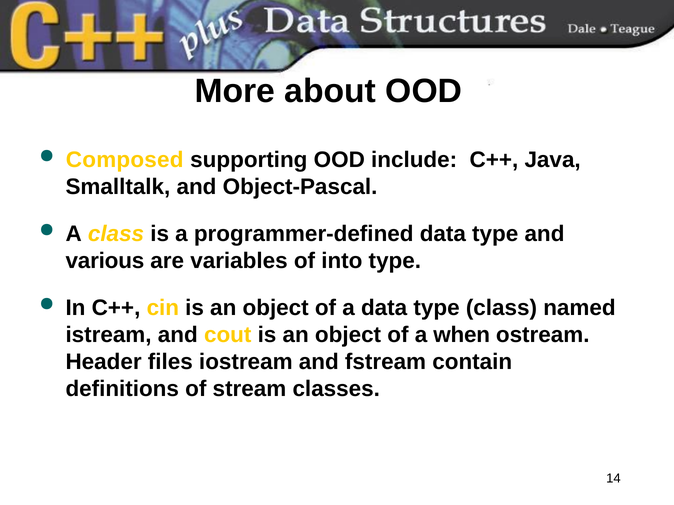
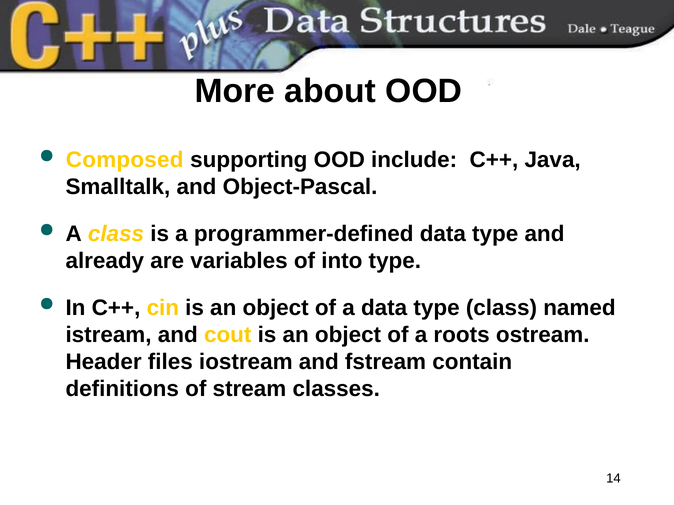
various: various -> already (105, 261)
when: when -> roots (462, 335)
